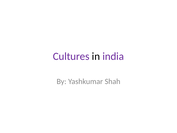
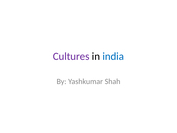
india colour: purple -> blue (113, 56)
